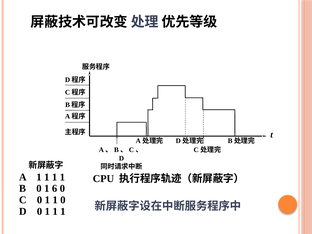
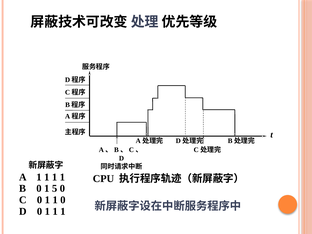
6: 6 -> 5 (55, 189)
